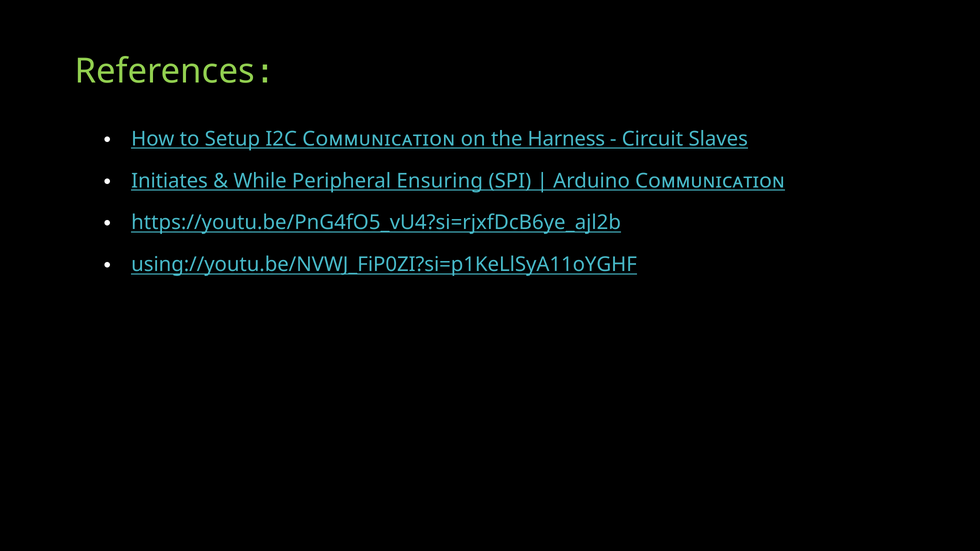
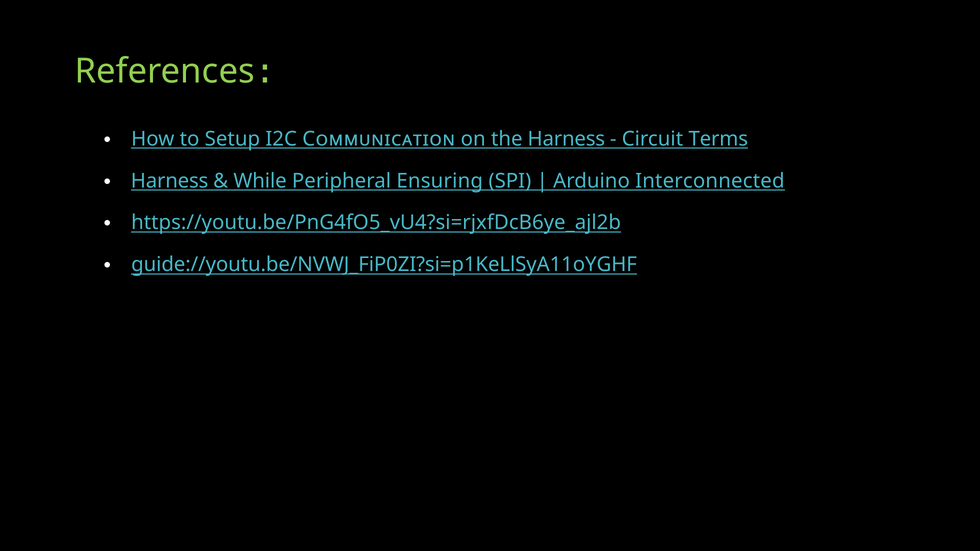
Slaves: Slaves -> Terms (718, 139)
Initiates: Initiates -> Harness (170, 181)
Arduino Cᴏᴍᴍᴜɴɪᴄᴀᴛɪᴏɴ: Cᴏᴍᴍᴜɴɪᴄᴀᴛɪᴏɴ -> Interconnected (710, 181)
using://youtu.be/NVWJ_FiP0ZI?si=p1KeLlSyA11oYGHF: using://youtu.be/NVWJ_FiP0ZI?si=p1KeLlSyA11oYGHF -> guide://youtu.be/NVWJ_FiP0ZI?si=p1KeLlSyA11oYGHF (384, 265)
